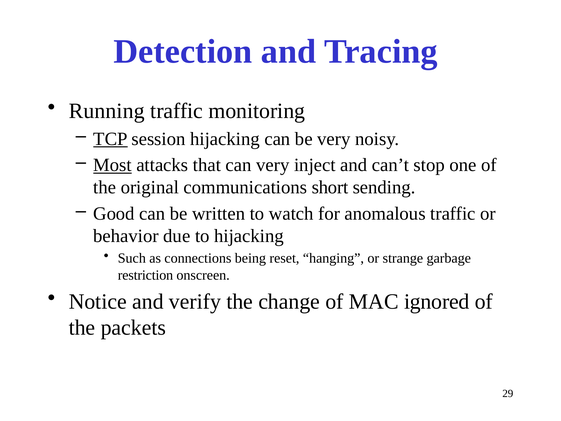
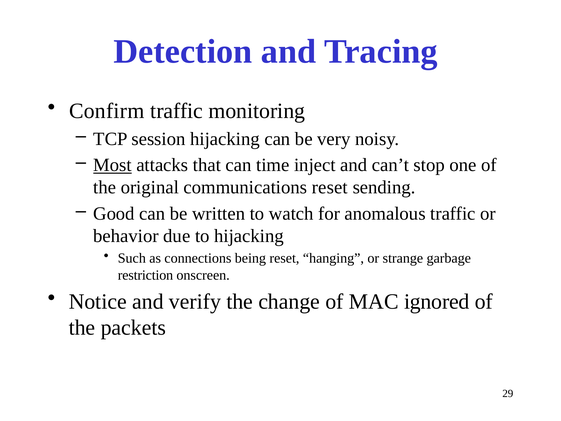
Running: Running -> Confirm (107, 111)
TCP underline: present -> none (110, 139)
can very: very -> time (273, 165)
communications short: short -> reset (330, 187)
